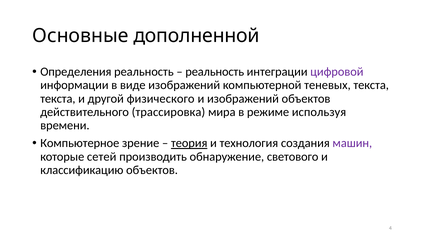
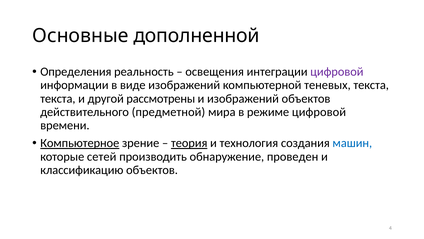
реальность: реальность -> освещения (215, 72)
физического: физического -> рассмотрены (161, 98)
трассировка: трассировка -> предметной (168, 112)
режиме используя: используя -> цифровой (319, 112)
Компьютерное underline: none -> present (80, 143)
машин colour: purple -> blue (352, 143)
светового: светового -> проведен (293, 156)
